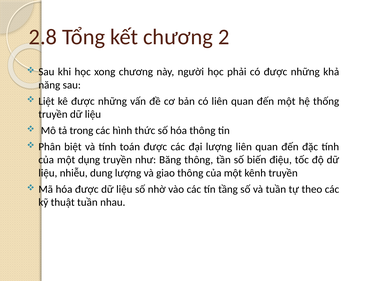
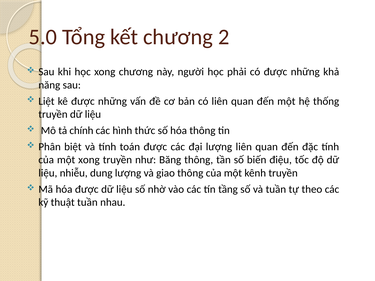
2.8: 2.8 -> 5.0 (43, 37)
trong: trong -> chính (81, 131)
một dụng: dụng -> xong (89, 160)
